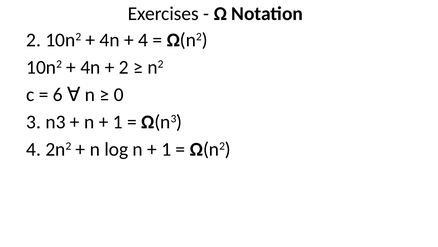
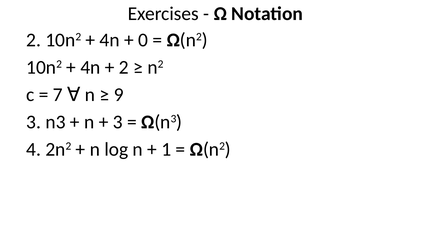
4: 4 -> 0 (143, 40)
6: 6 -> 7 (58, 94)
0: 0 -> 9 (119, 94)
1: 1 -> 3 (118, 122)
